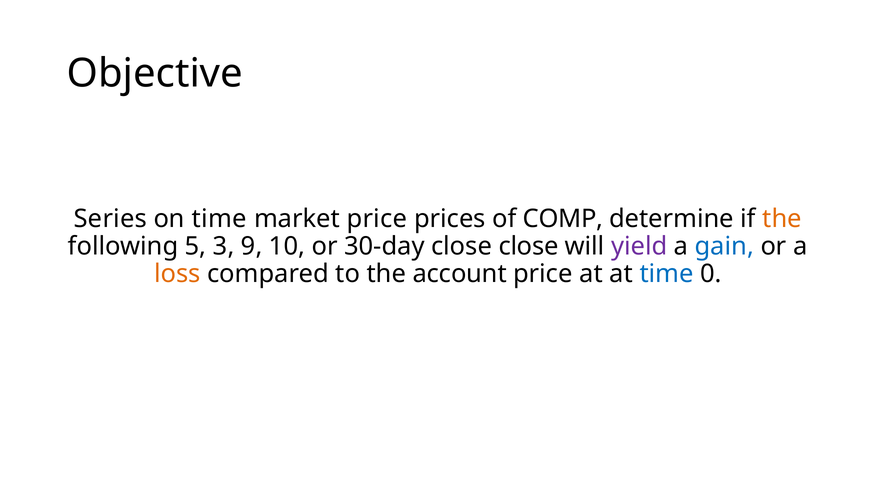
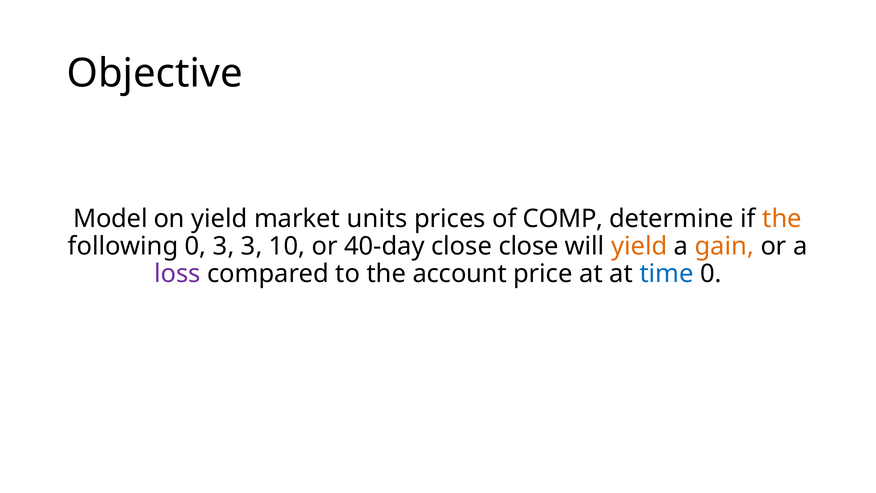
Series: Series -> Model (111, 219)
on time: time -> yield (219, 219)
market price: price -> units (377, 219)
following 5: 5 -> 0 (196, 246)
3 9: 9 -> 3 (252, 246)
30-day: 30-day -> 40-day (384, 246)
yield colour: purple -> orange (639, 246)
gain colour: blue -> orange (724, 246)
loss colour: orange -> purple (177, 274)
